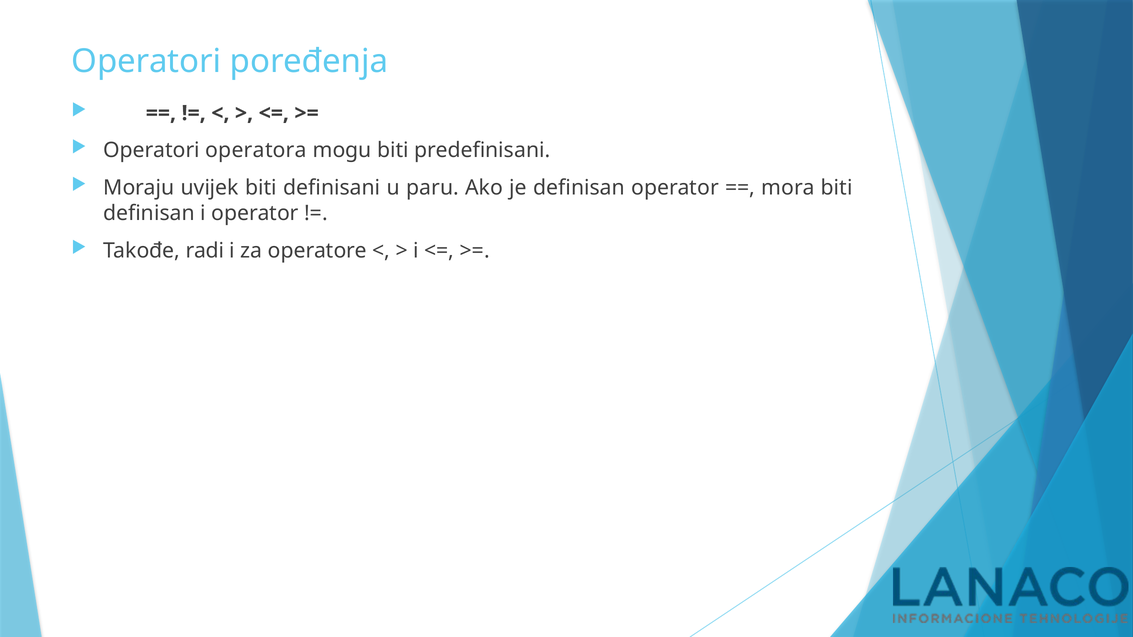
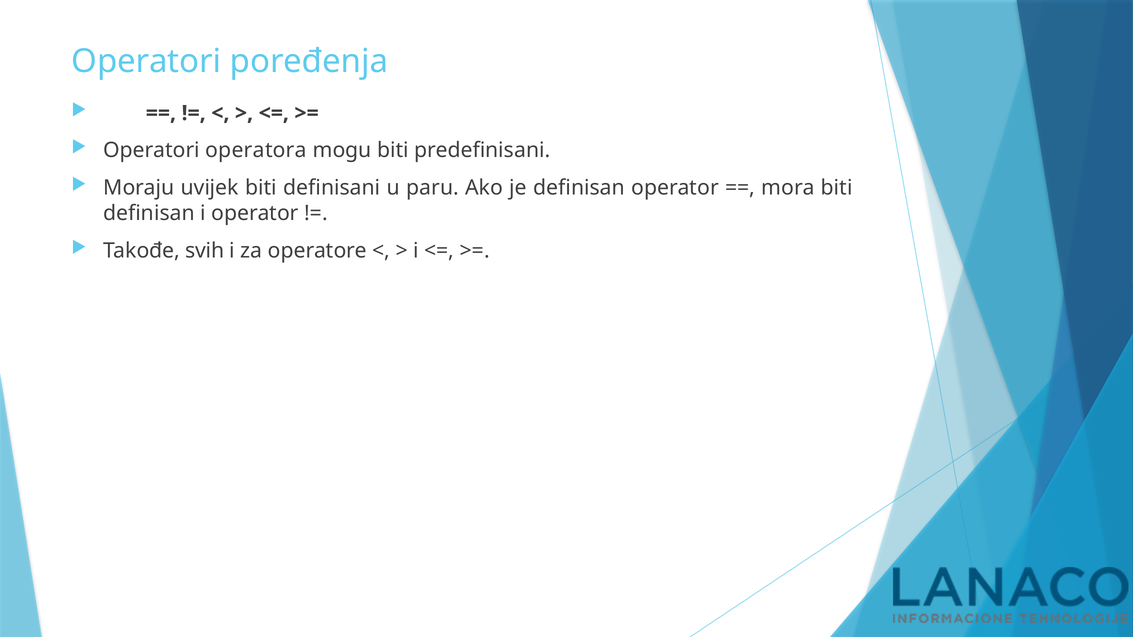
radi: radi -> svih (205, 251)
